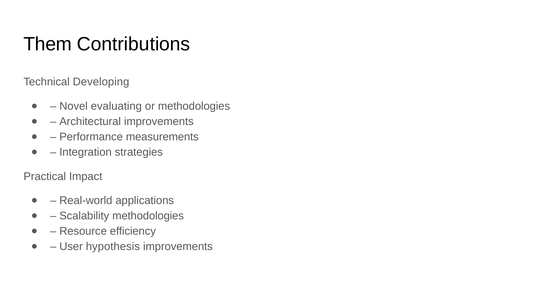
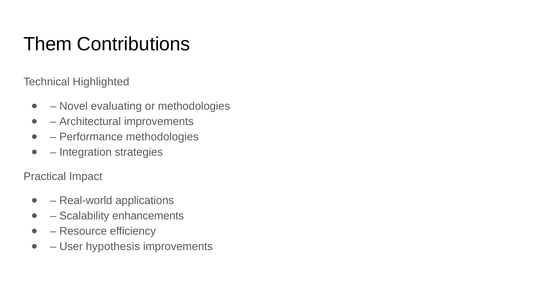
Developing: Developing -> Highlighted (101, 82)
Performance measurements: measurements -> methodologies (162, 137)
Scalability methodologies: methodologies -> enhancements (148, 216)
